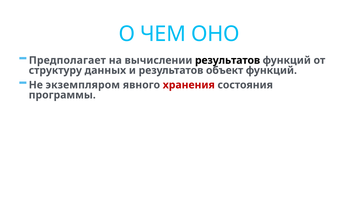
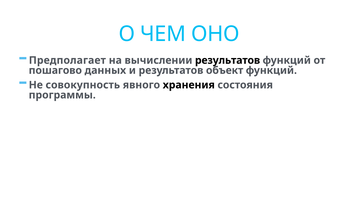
структуру: структуру -> пошагово (55, 70)
экземпляром: экземпляром -> совокупность (83, 85)
хранения colour: red -> black (189, 85)
